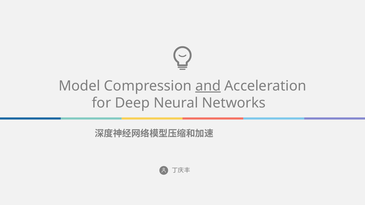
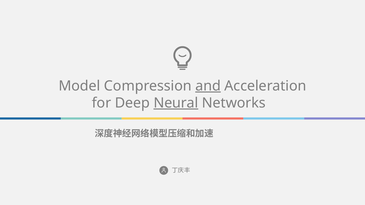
Neural underline: none -> present (176, 103)
